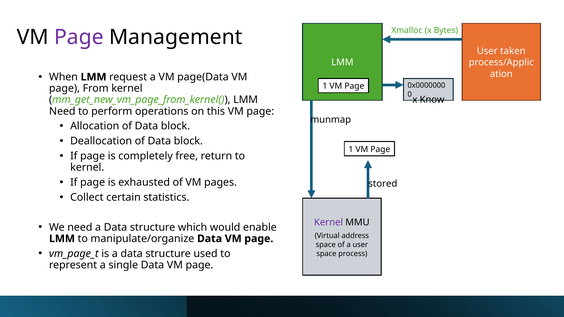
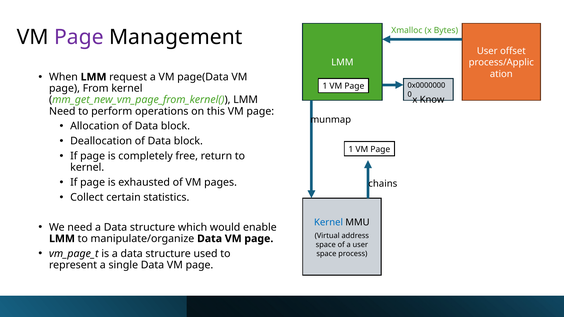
taken: taken -> offset (513, 51)
stored: stored -> chains (383, 184)
Kernel colour: purple -> blue (329, 222)
